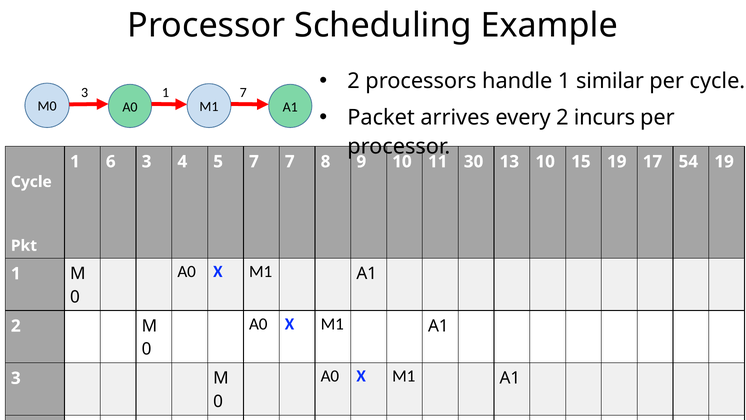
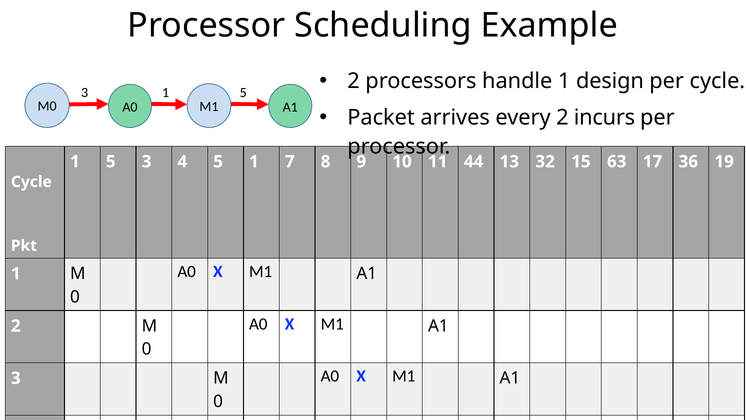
similar: similar -> design (610, 81)
3 1 7: 7 -> 5 (243, 93)
6: 6 -> 5 (111, 162)
5 7: 7 -> 1 (254, 162)
30: 30 -> 44 (474, 162)
13 10: 10 -> 32 (545, 162)
15 19: 19 -> 63 (617, 162)
54: 54 -> 36 (688, 162)
